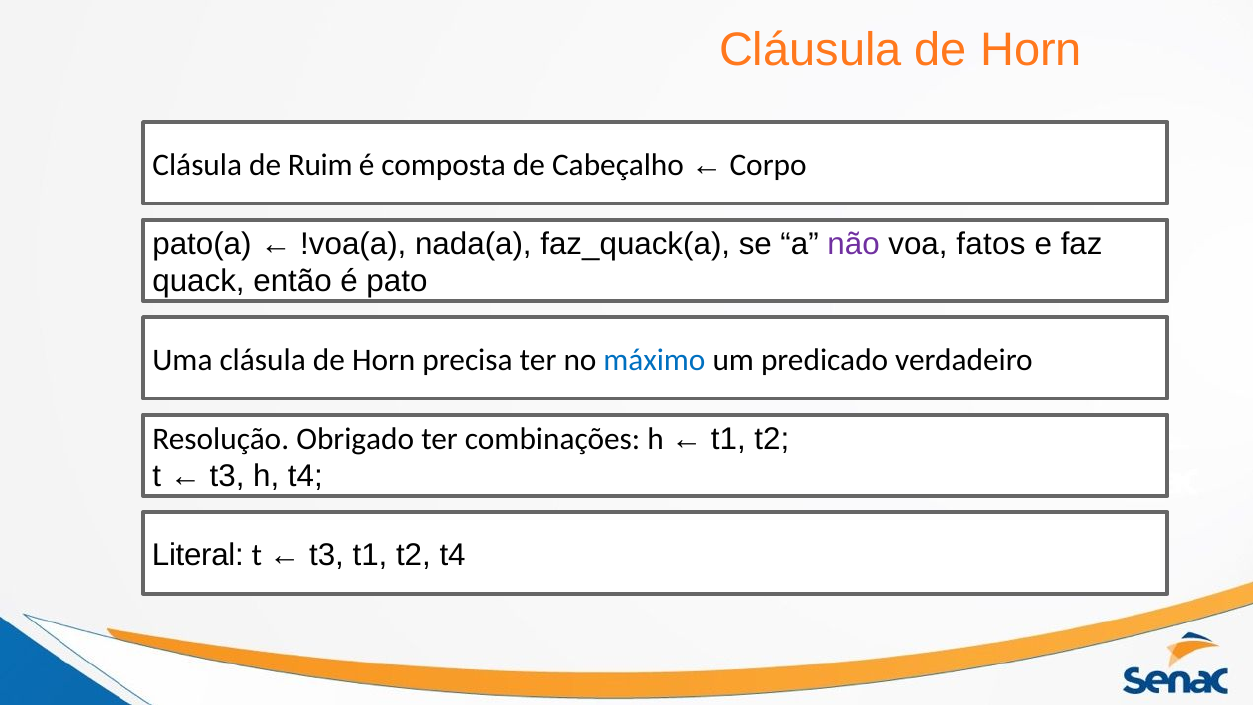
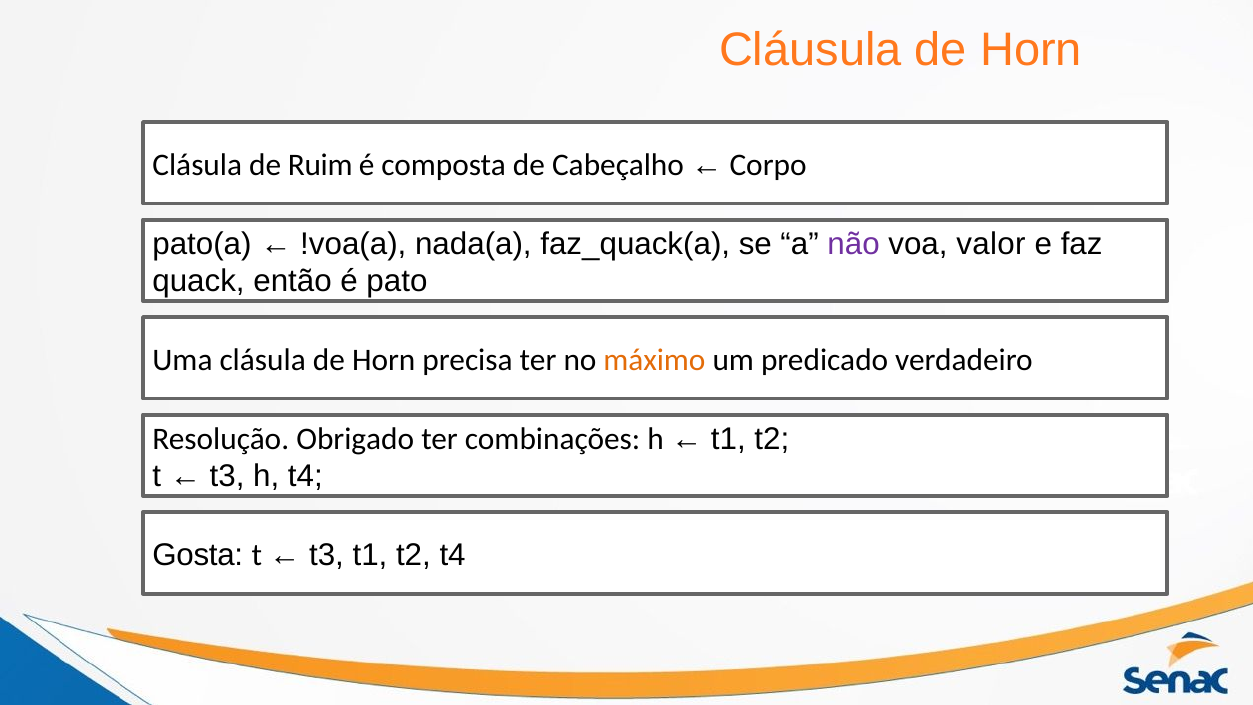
fatos: fatos -> valor (991, 244)
máximo colour: blue -> orange (654, 360)
Literal: Literal -> Gosta (198, 555)
